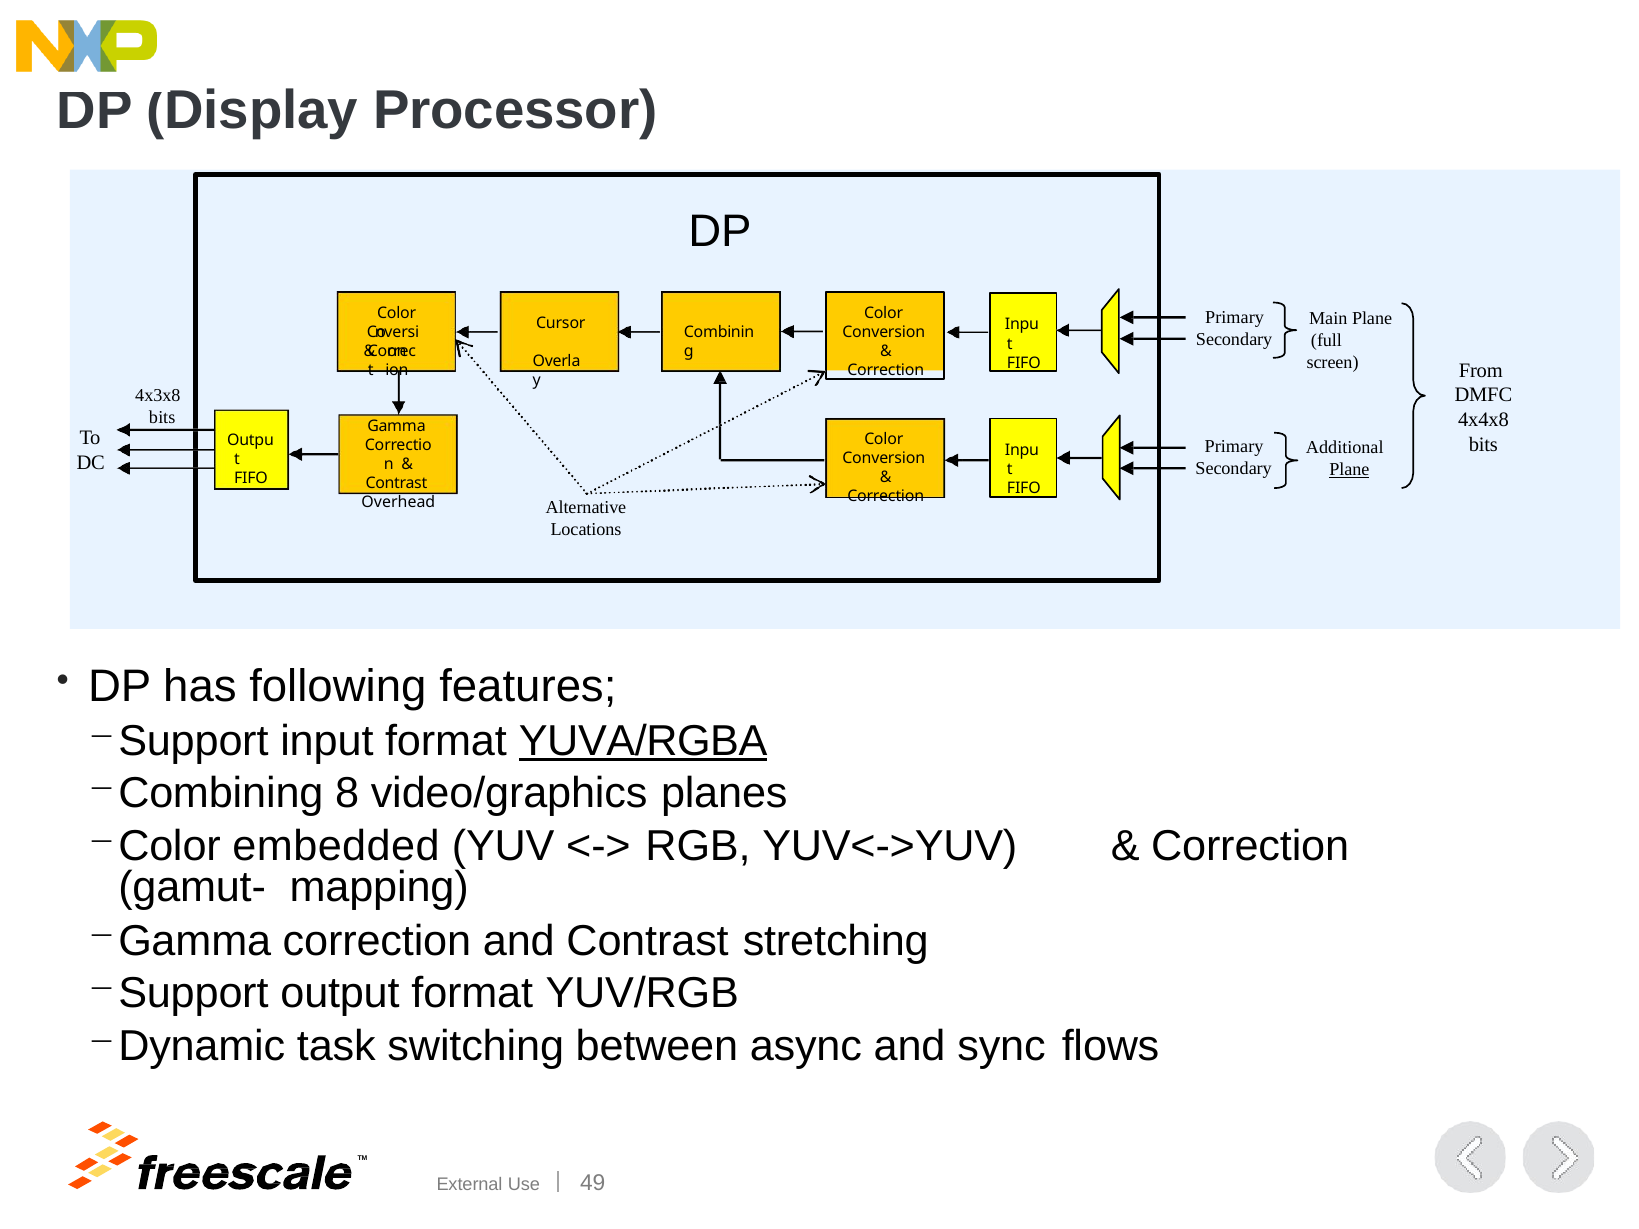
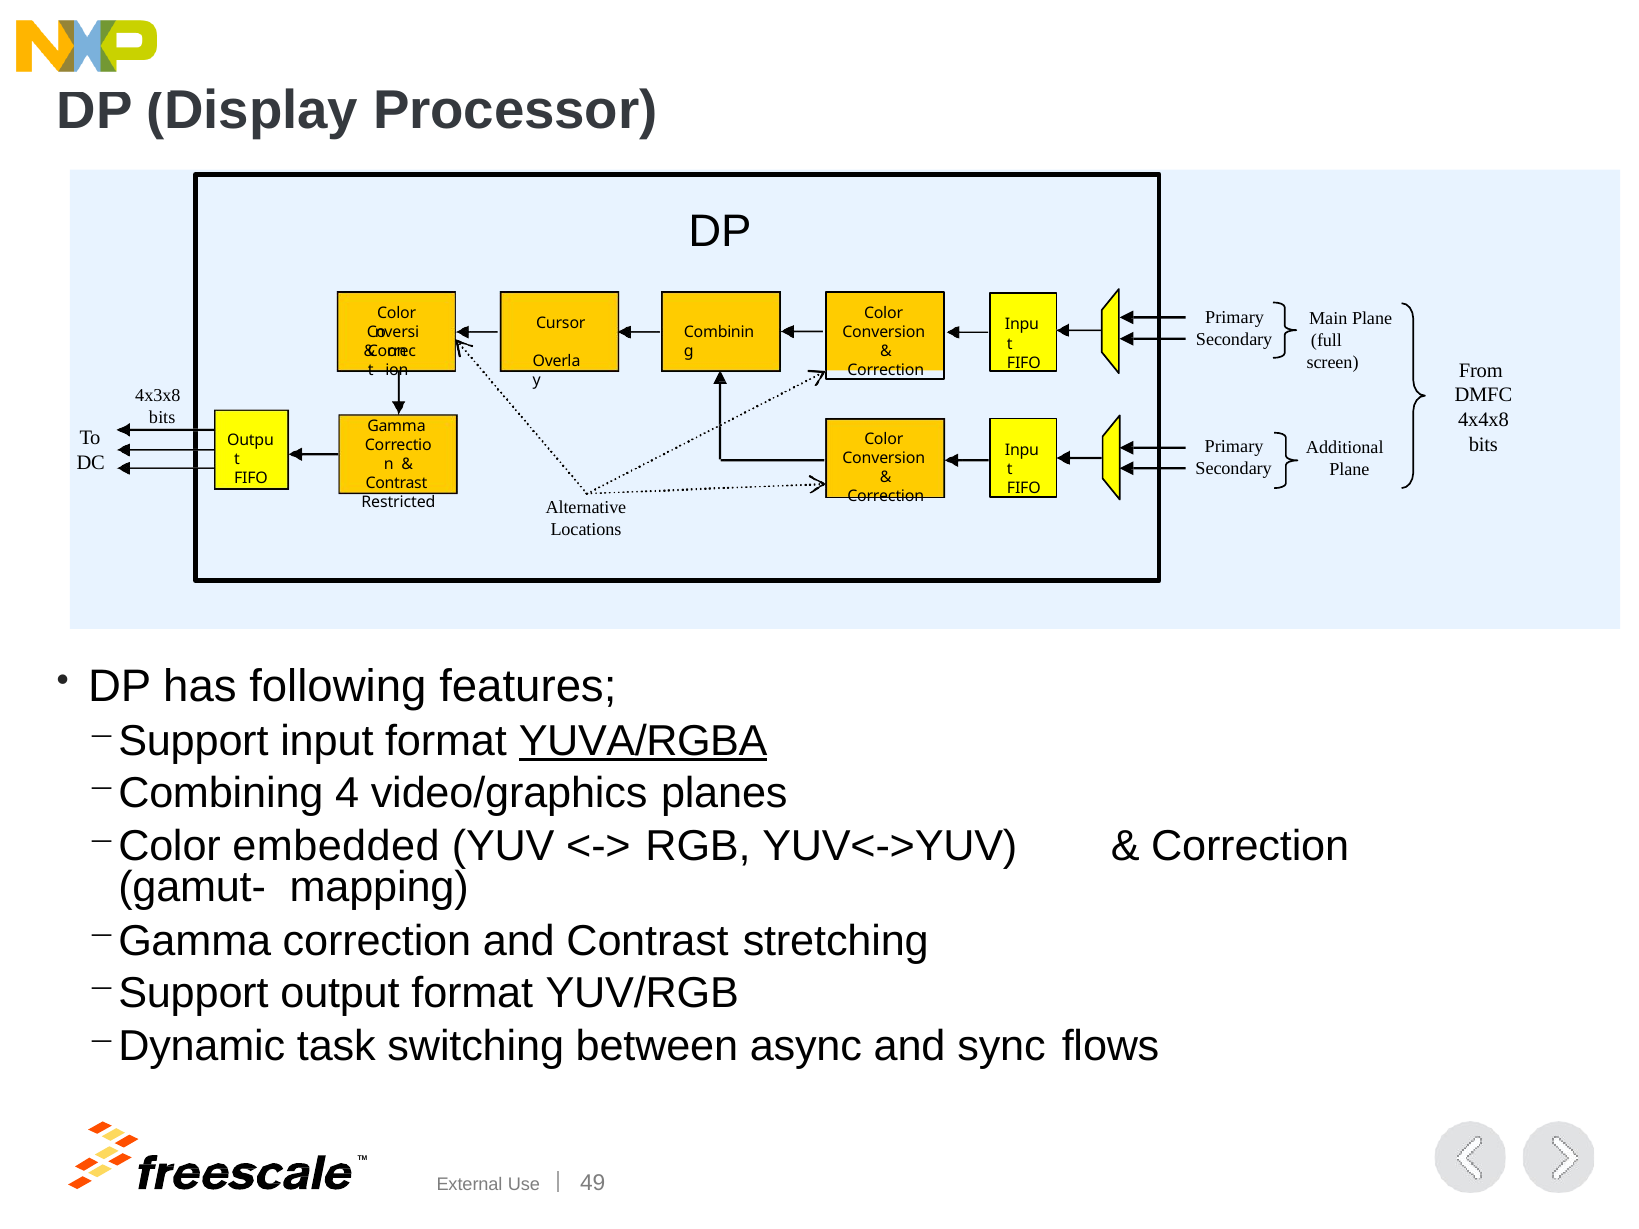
Plane underline: present -> none (1349, 470)
Overhead: Overhead -> Restricted (398, 502)
8: 8 -> 4 (347, 794)
